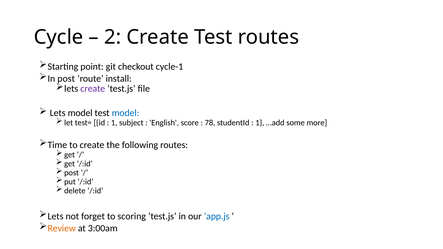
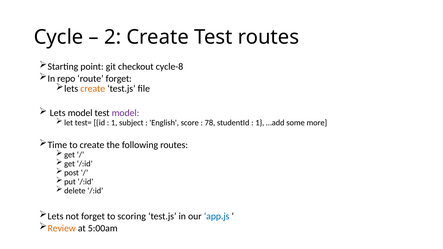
cycle-1: cycle-1 -> cycle-8 (169, 67)
In post: post -> repo (66, 79)
route install: install -> forget (119, 79)
create colour: purple -> orange (93, 89)
model colour: blue -> purple (126, 113)
3:00am: 3:00am -> 5:00am (103, 228)
